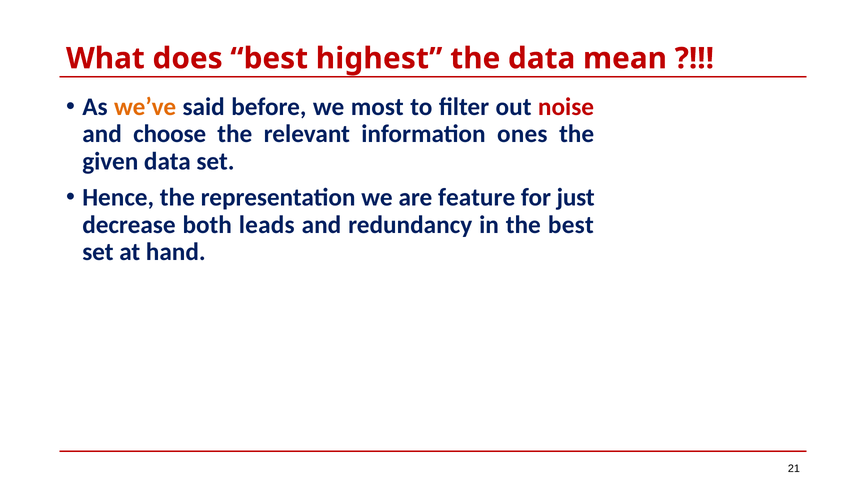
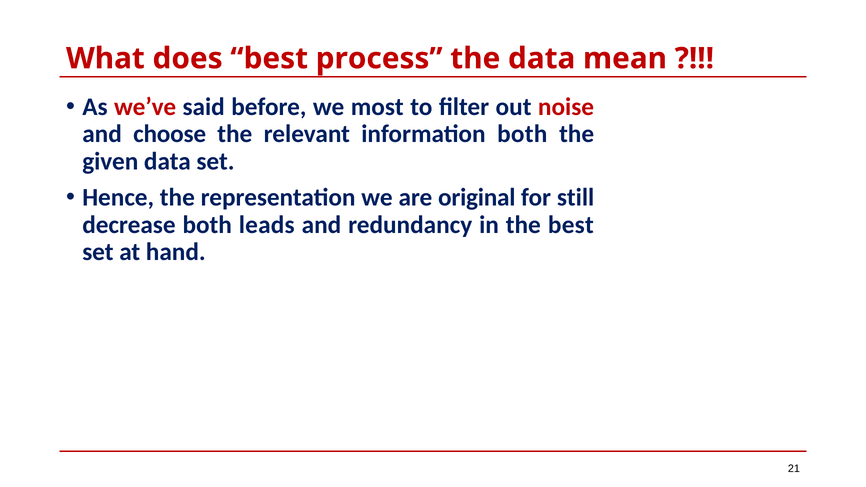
highest: highest -> process (379, 58)
we’ve colour: orange -> red (145, 107)
information ones: ones -> both (522, 134)
feature: feature -> original (477, 198)
just: just -> still (576, 198)
